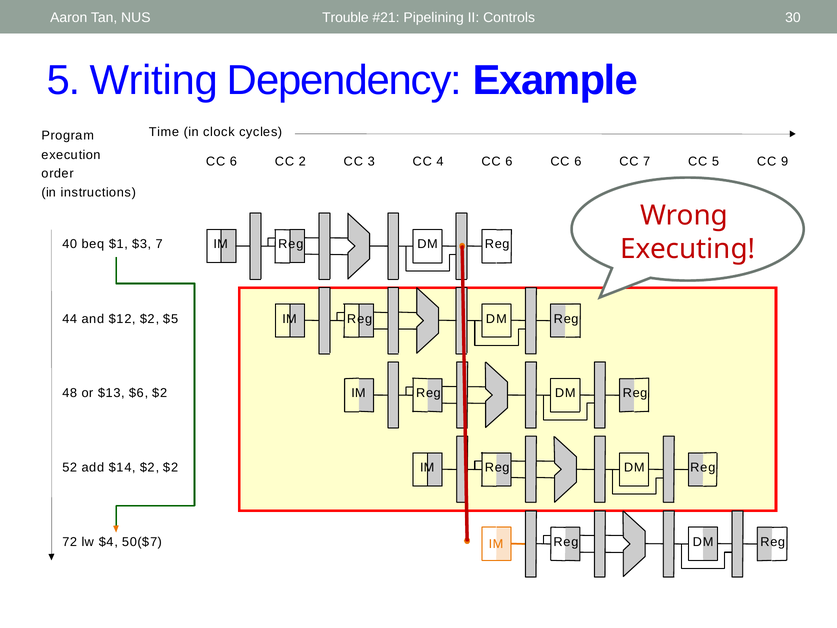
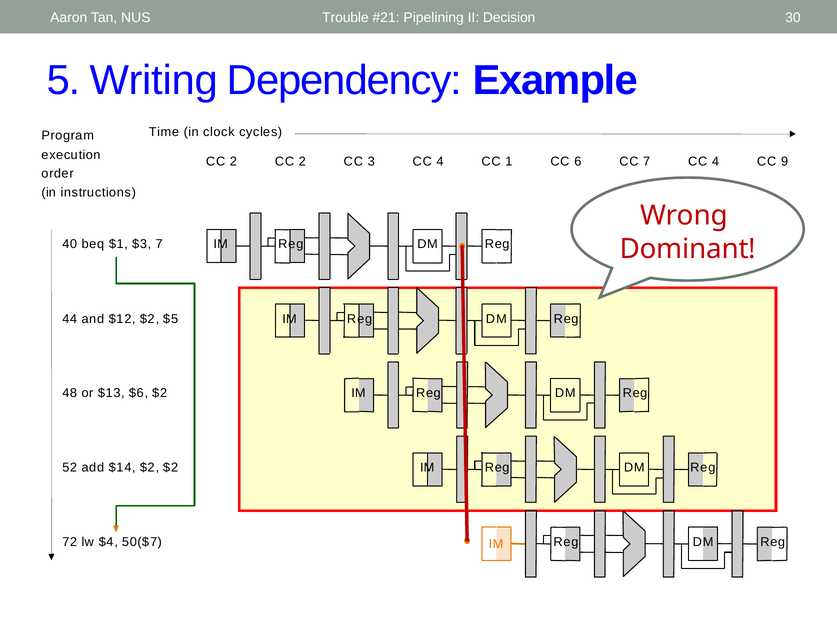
Controls: Controls -> Decision (509, 18)
6: 6 -> 2 (233, 162)
6: 6 -> 1 (509, 162)
5: 5 -> 4 (715, 162)
Executing: Executing -> Dominant (688, 249)
